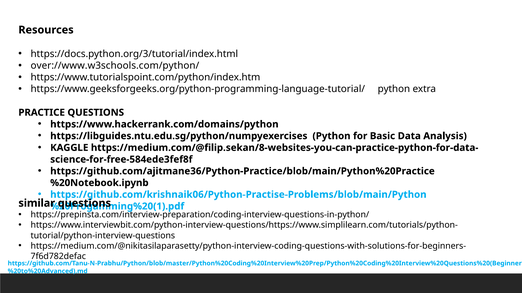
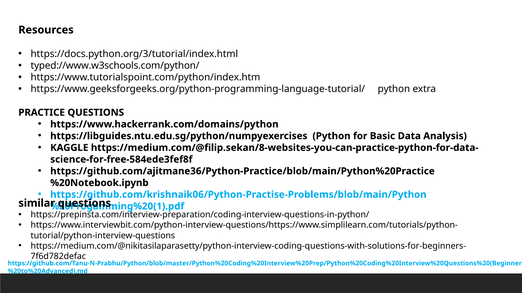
over://www.w3schools.com/python/: over://www.w3schools.com/python/ -> typed://www.w3schools.com/python/ (115, 66)
